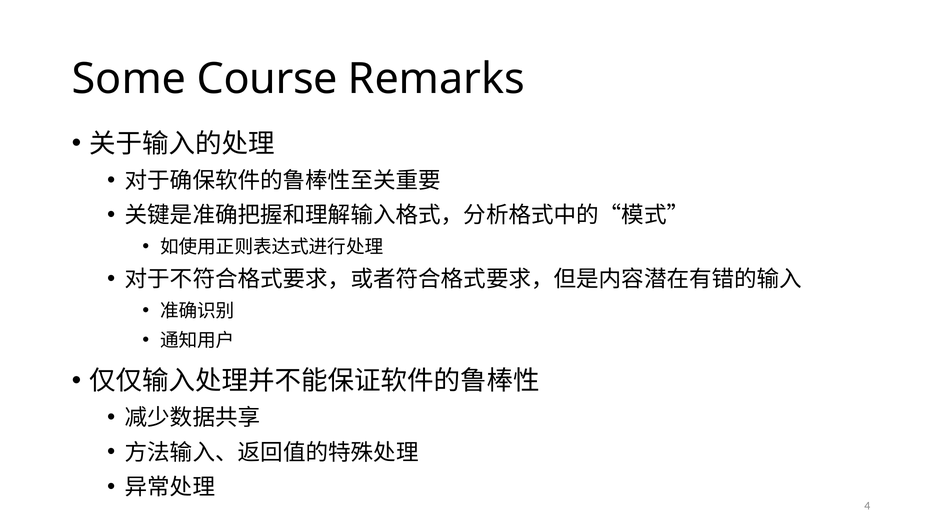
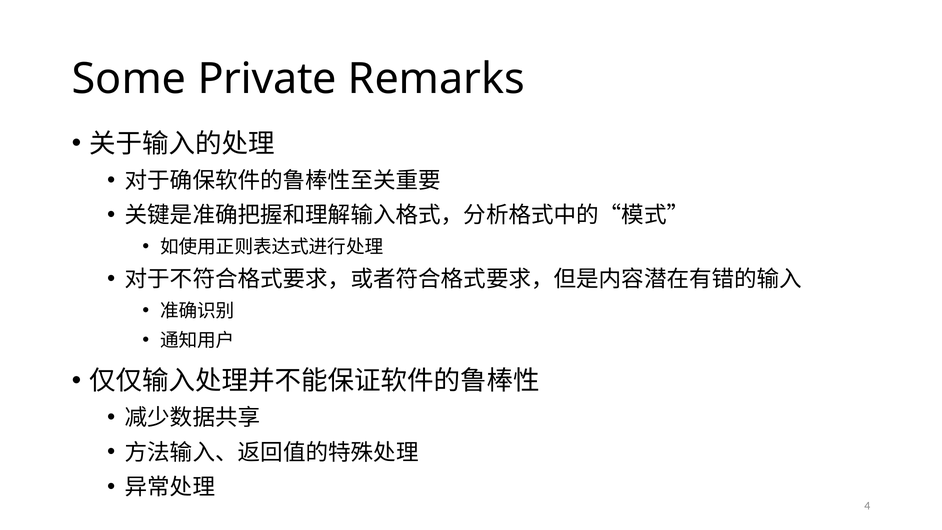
Course: Course -> Private (267, 79)
